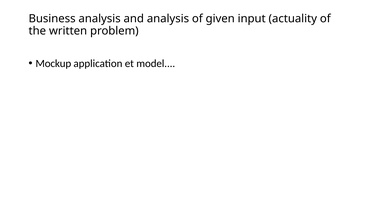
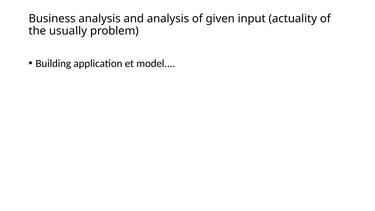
written: written -> usually (68, 31)
Mockup: Mockup -> Building (53, 63)
